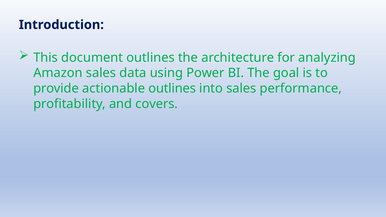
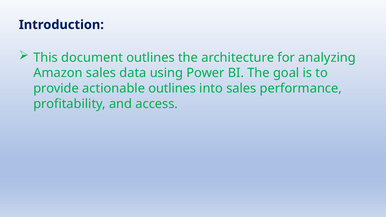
covers: covers -> access (157, 104)
